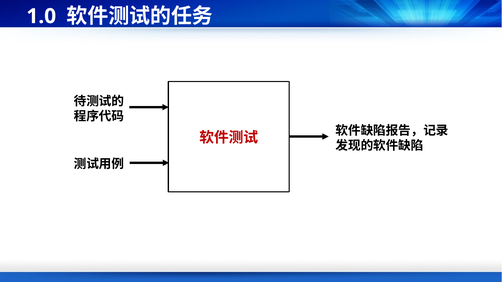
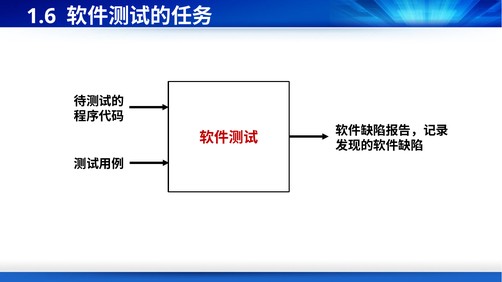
1.0: 1.0 -> 1.6 (41, 16)
